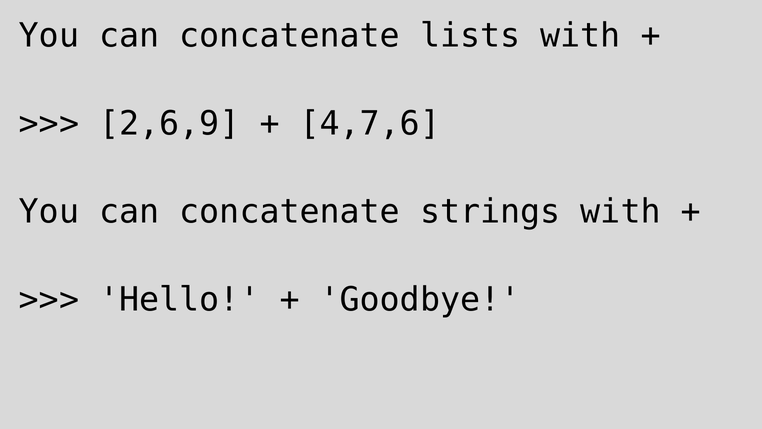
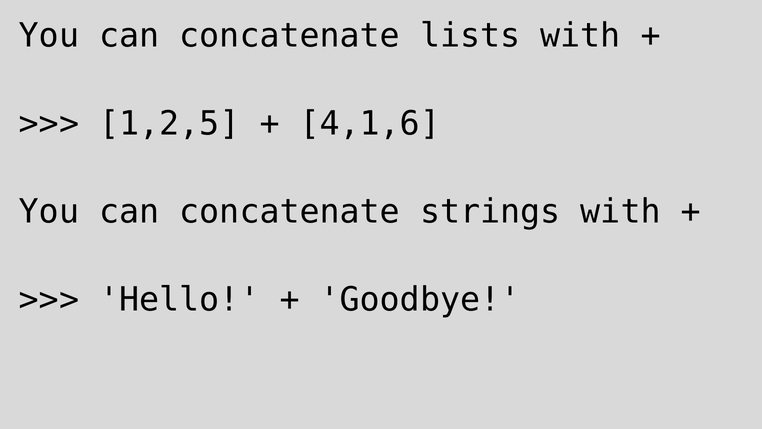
2,6,9: 2,6,9 -> 1,2,5 (169, 123)
4,7,6: 4,7,6 -> 4,1,6 (370, 123)
